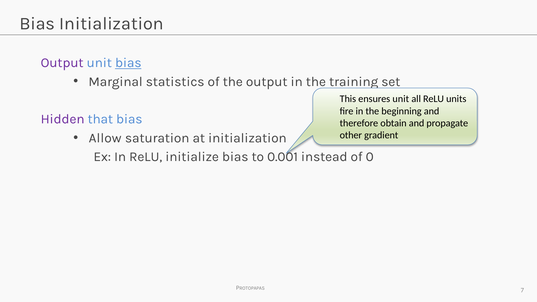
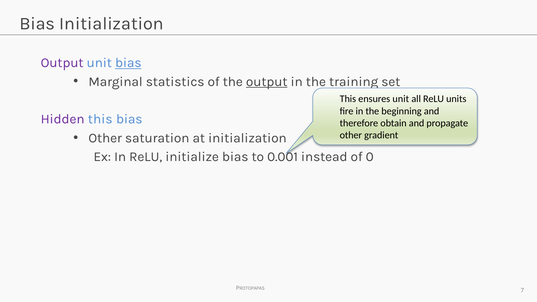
output underline: none -> present (267, 82)
Hidden that: that -> this (100, 119)
Allow: Allow -> Other (105, 138)
